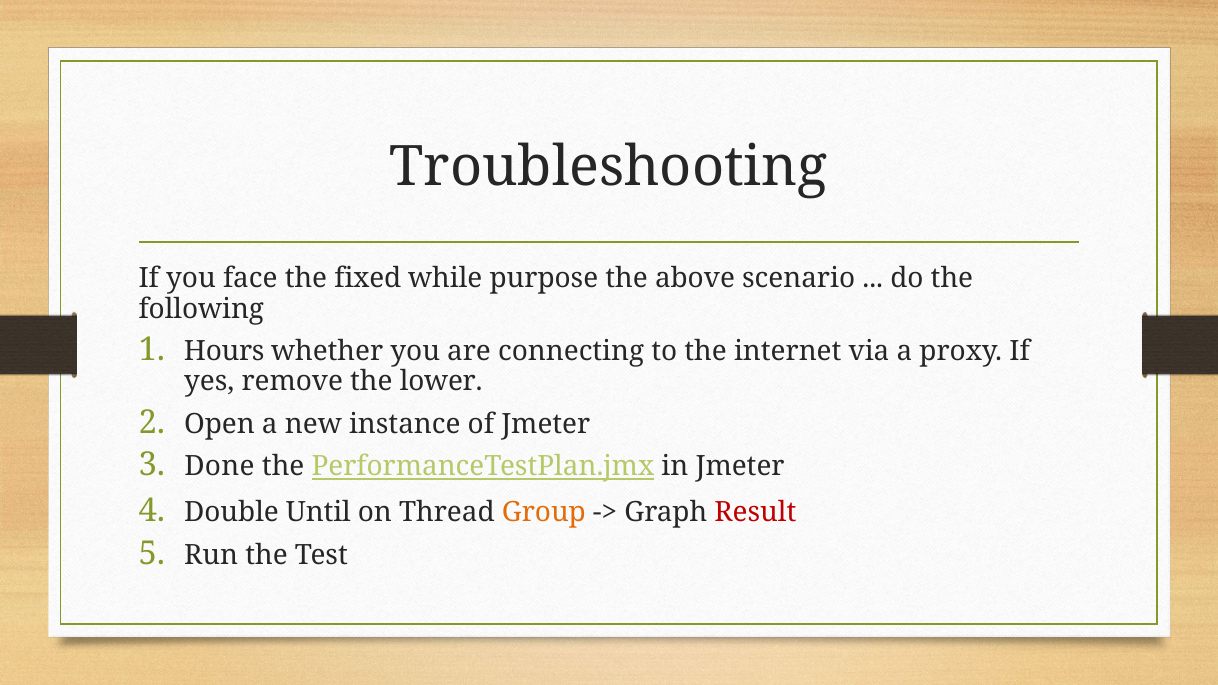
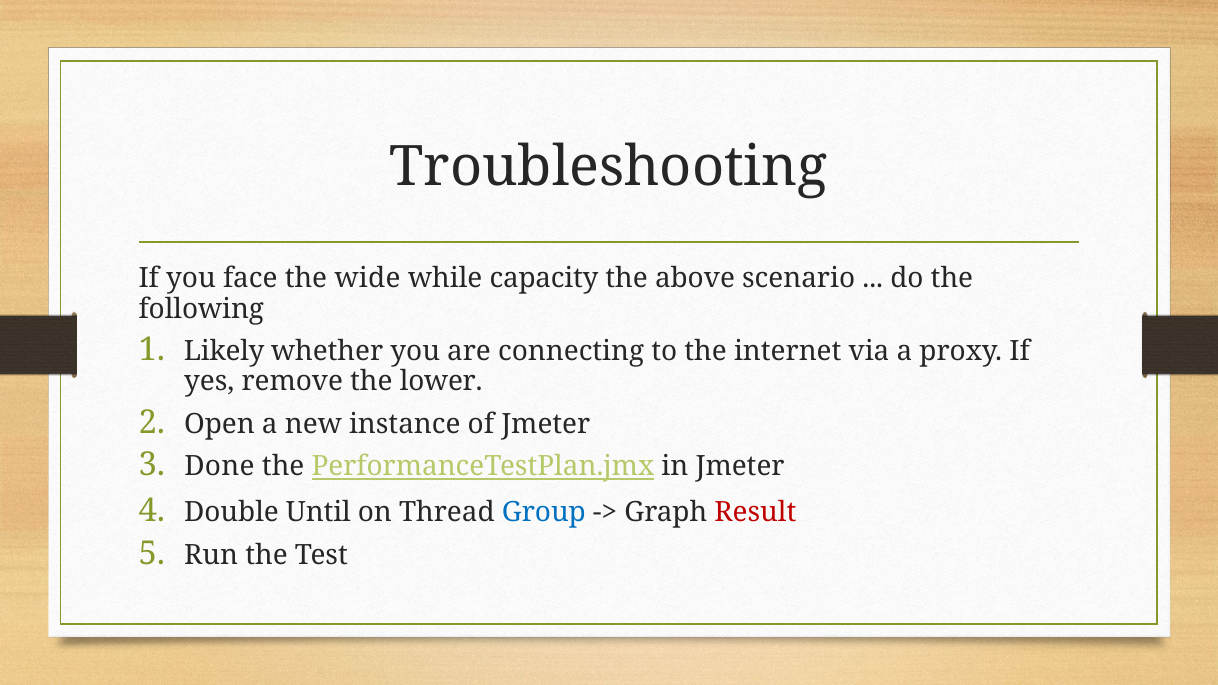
fixed: fixed -> wide (368, 279)
purpose: purpose -> capacity (544, 279)
Hours: Hours -> Likely (224, 351)
Group colour: orange -> blue (544, 513)
